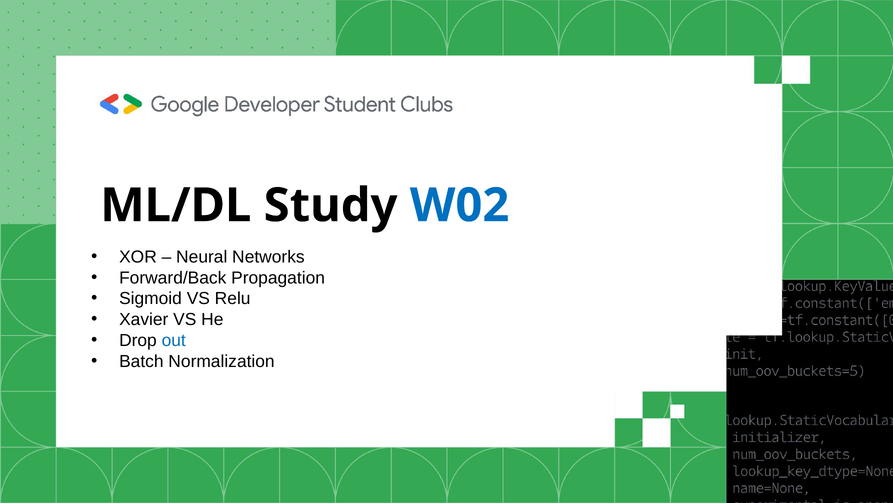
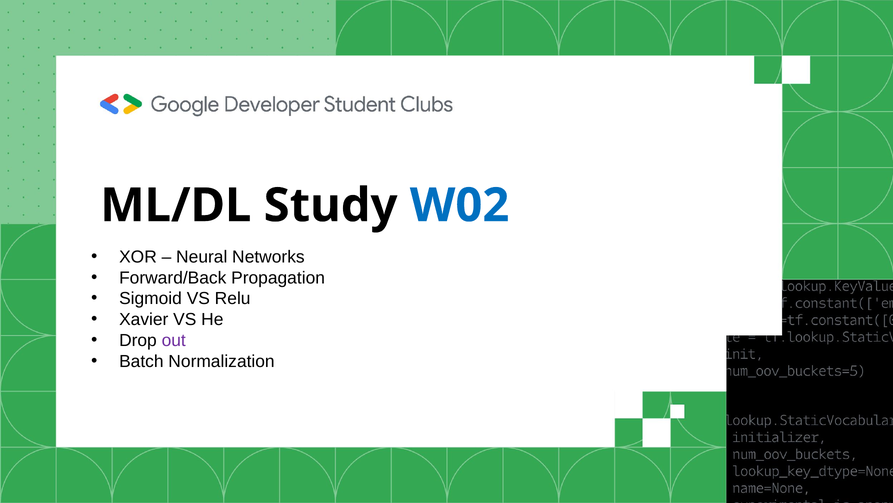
out colour: blue -> purple (174, 340)
